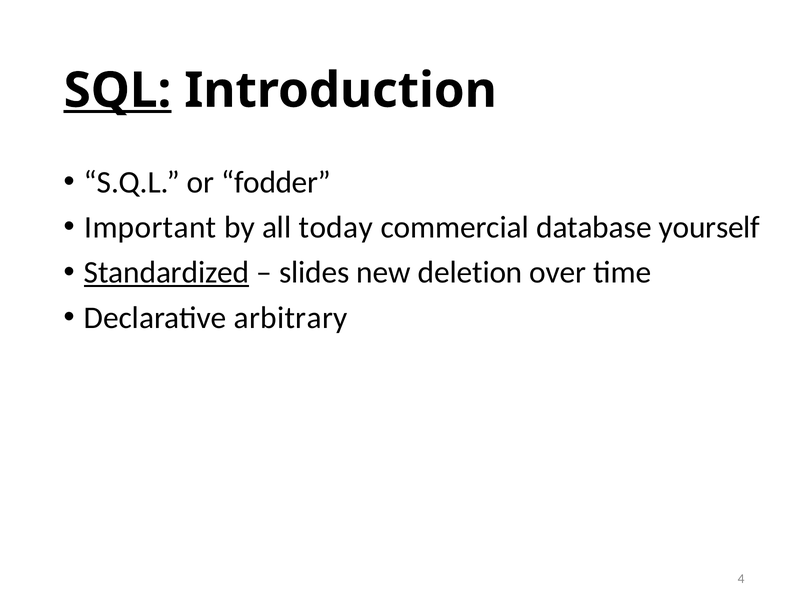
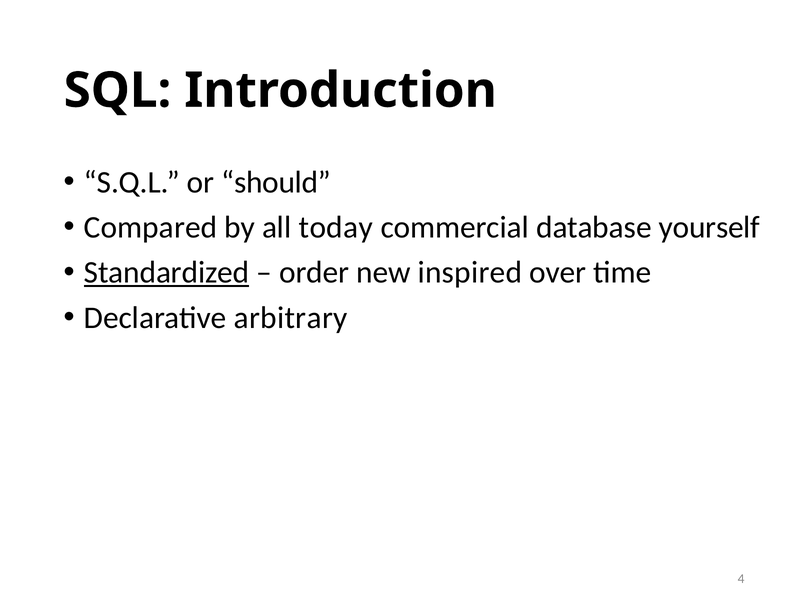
SQL underline: present -> none (117, 90)
fodder: fodder -> should (276, 182)
Important: Important -> Compared (151, 227)
slides: slides -> order (314, 272)
deletion: deletion -> inspired (470, 272)
